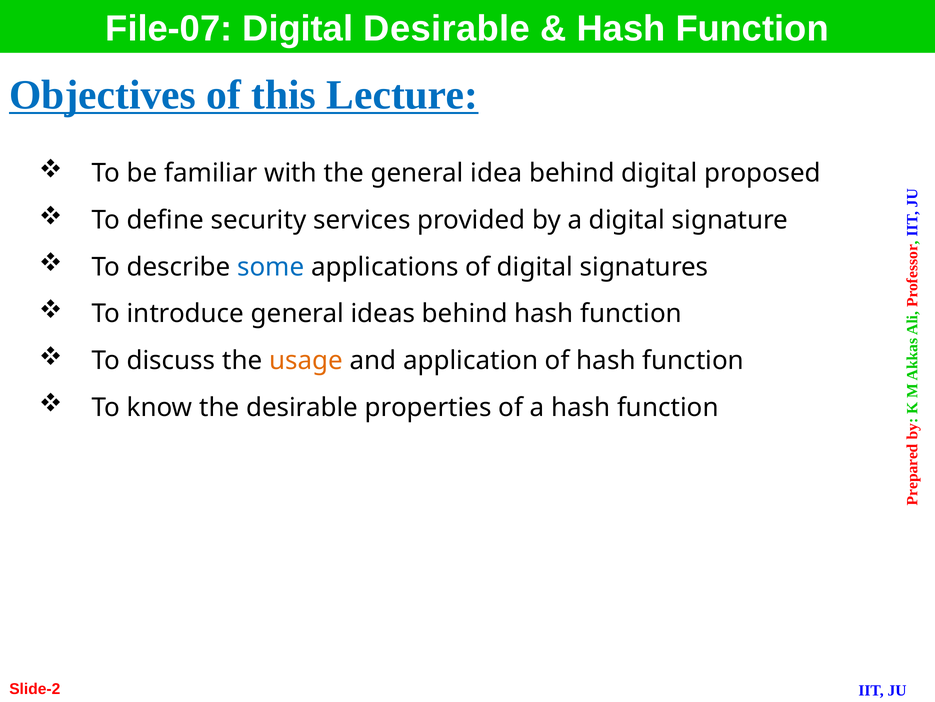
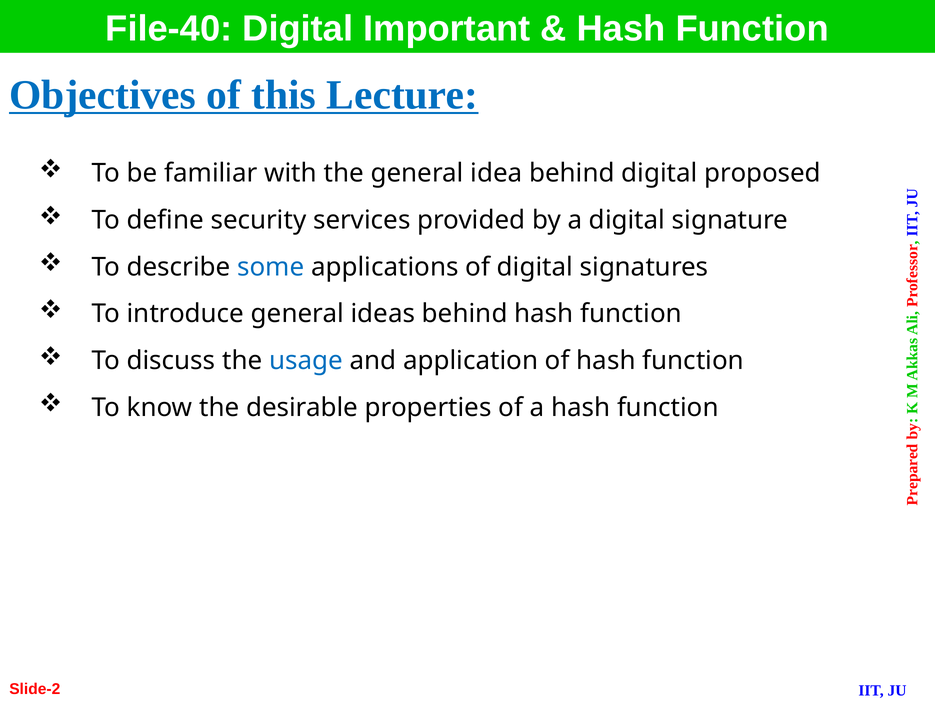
File-07: File-07 -> File-40 (169, 29)
Digital Desirable: Desirable -> Important (447, 29)
usage colour: orange -> blue (306, 360)
